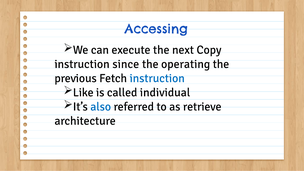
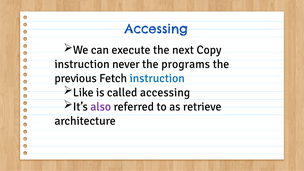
since: since -> never (126, 64)
operating: operating -> programs (186, 64)
called individual: individual -> accessing (165, 92)
also colour: blue -> purple (101, 107)
